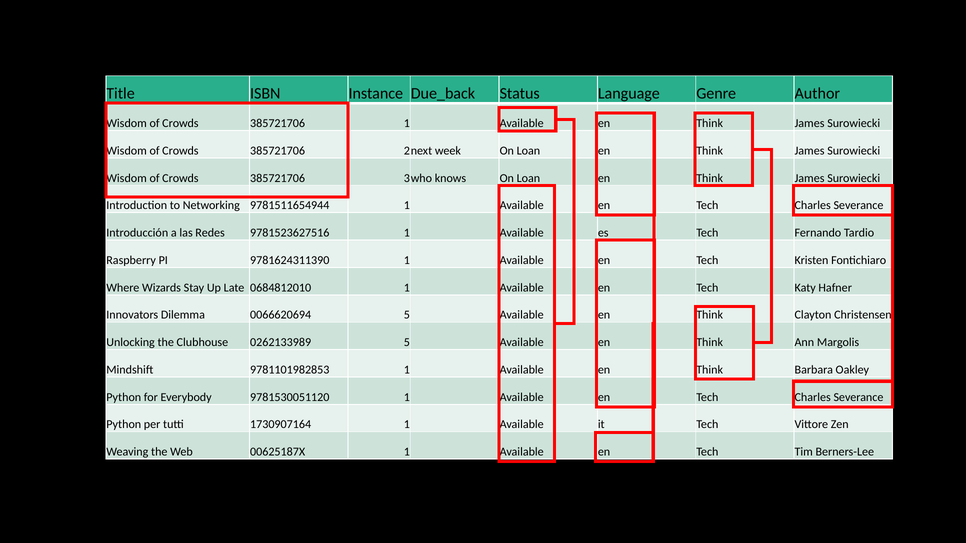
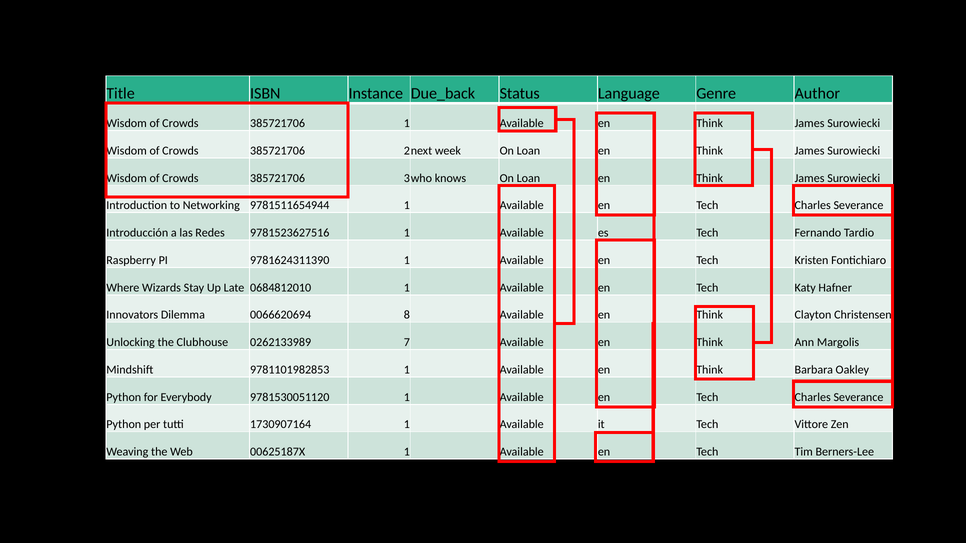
0066620694 5: 5 -> 8 (407, 315)
0262133989 5: 5 -> 7 (407, 343)
